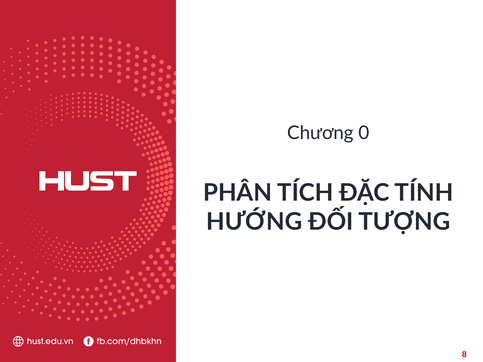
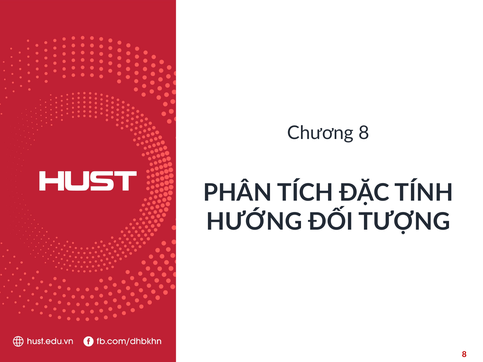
Chương 0: 0 -> 8 (364, 133)
